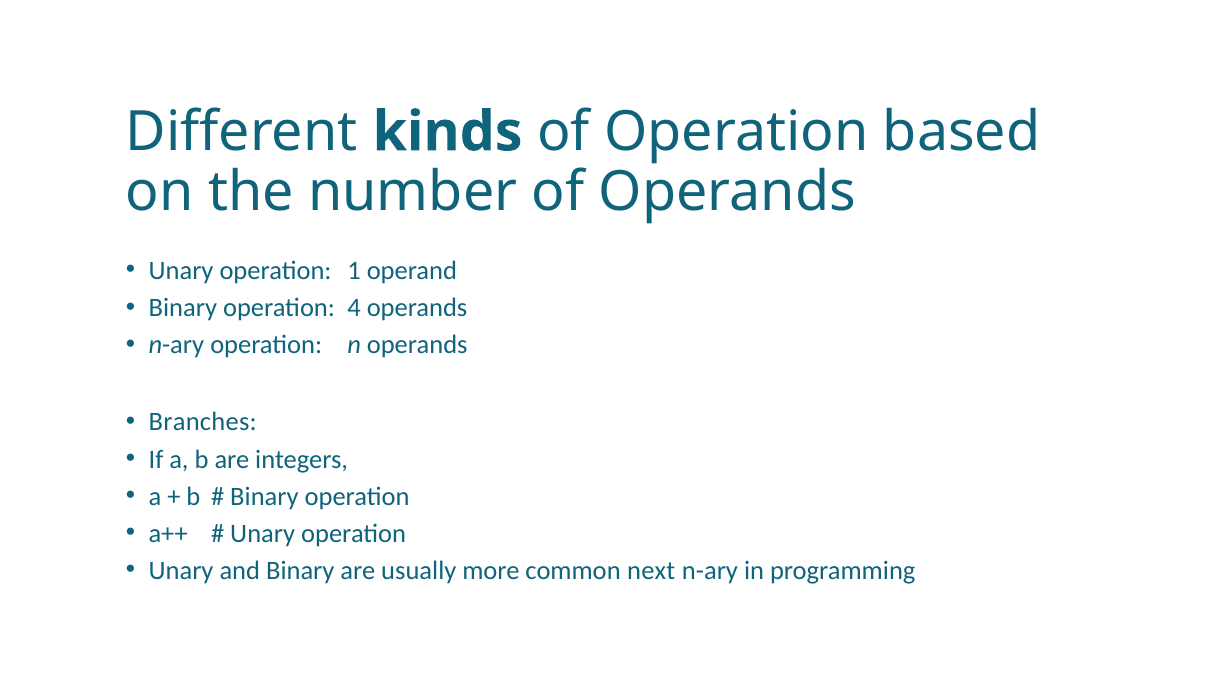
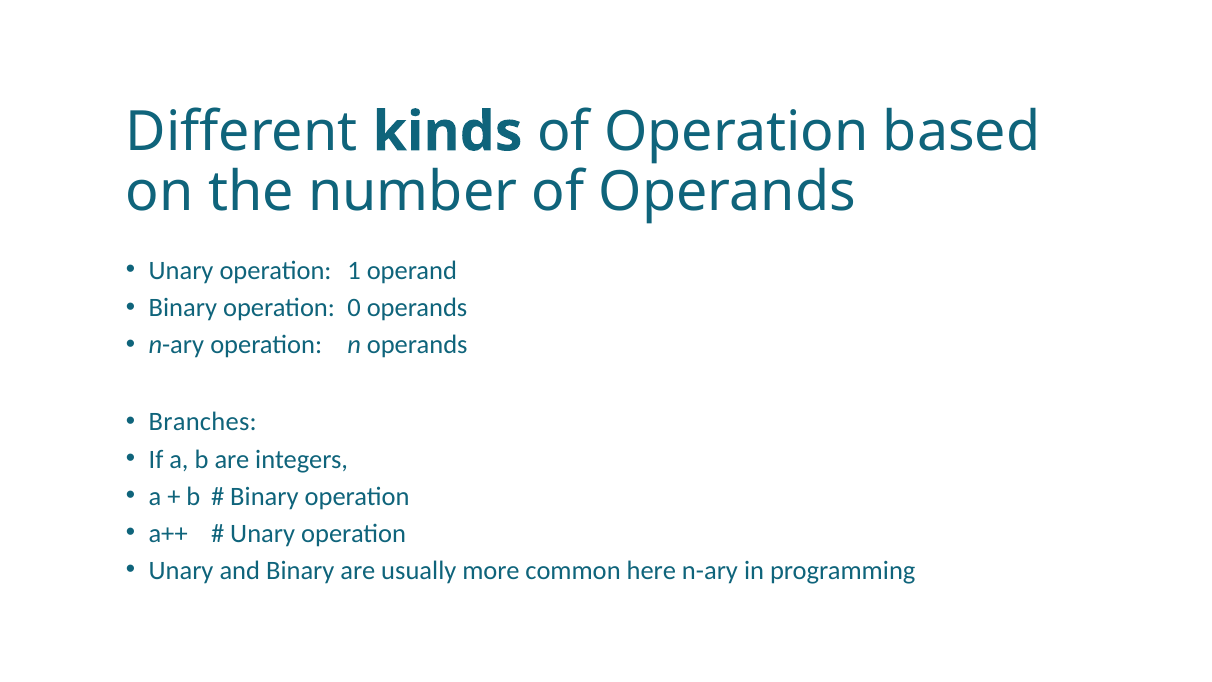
4: 4 -> 0 (354, 308)
next: next -> here (651, 570)
